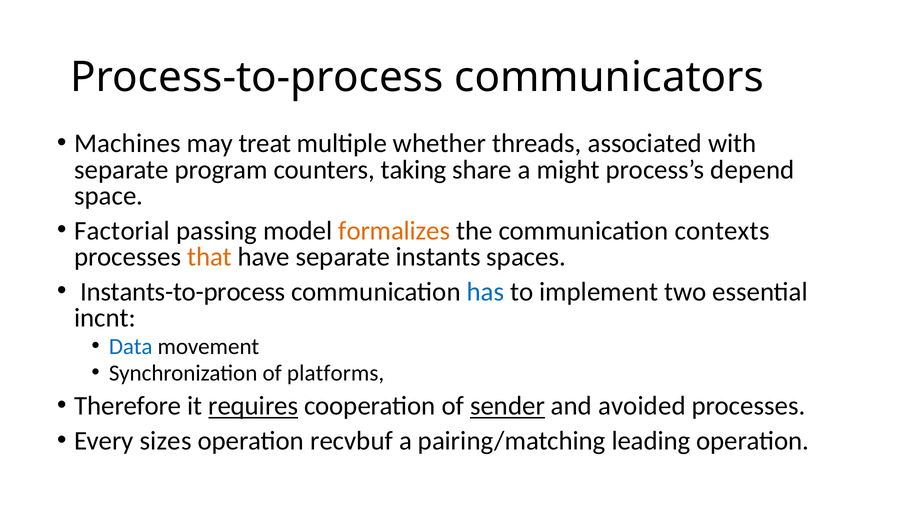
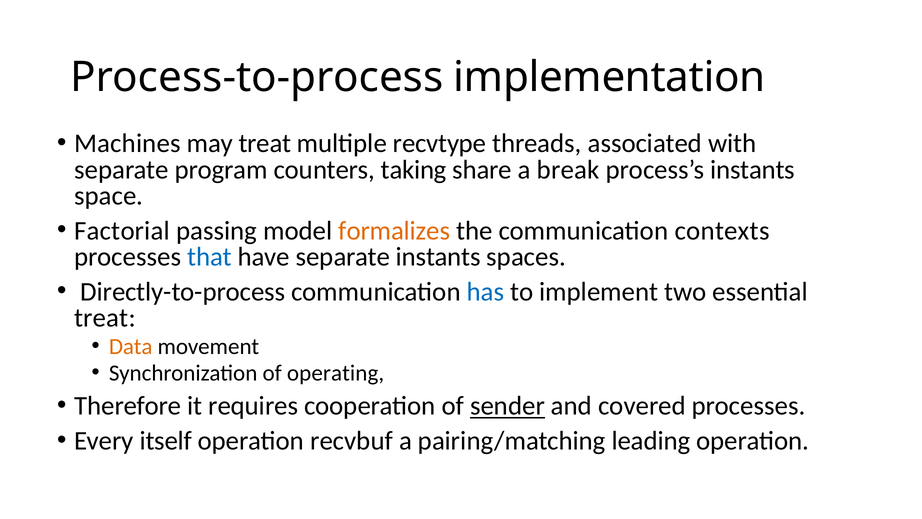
communicators: communicators -> implementation (609, 77)
whether: whether -> recvtype (440, 143)
might: might -> break (568, 170)
process’s depend: depend -> instants (753, 170)
that colour: orange -> blue (209, 257)
Instants-to-process: Instants-to-process -> Directly-to-process (183, 291)
incnt: incnt -> treat (105, 318)
Data colour: blue -> orange (131, 346)
platforms: platforms -> operating (336, 373)
requires underline: present -> none (253, 406)
avoided: avoided -> covered (642, 406)
sizes: sizes -> itself (166, 441)
